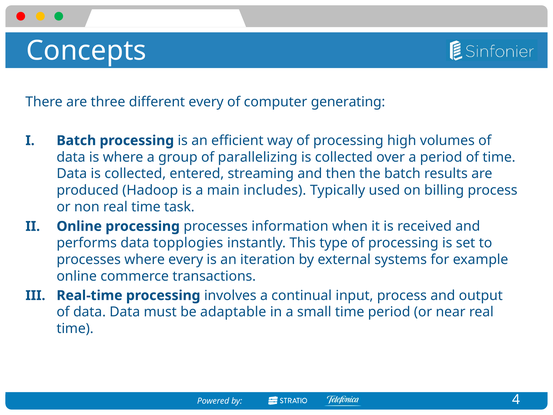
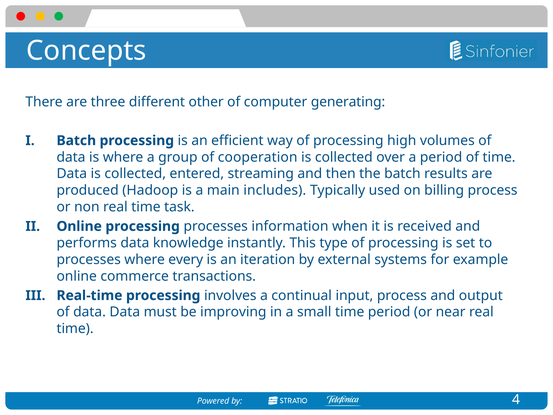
different every: every -> other (206, 102)
parallelizing: parallelizing -> cooperation (258, 157)
topplogies: topplogies -> knowledge (188, 243)
adaptable: adaptable -> improving (233, 312)
